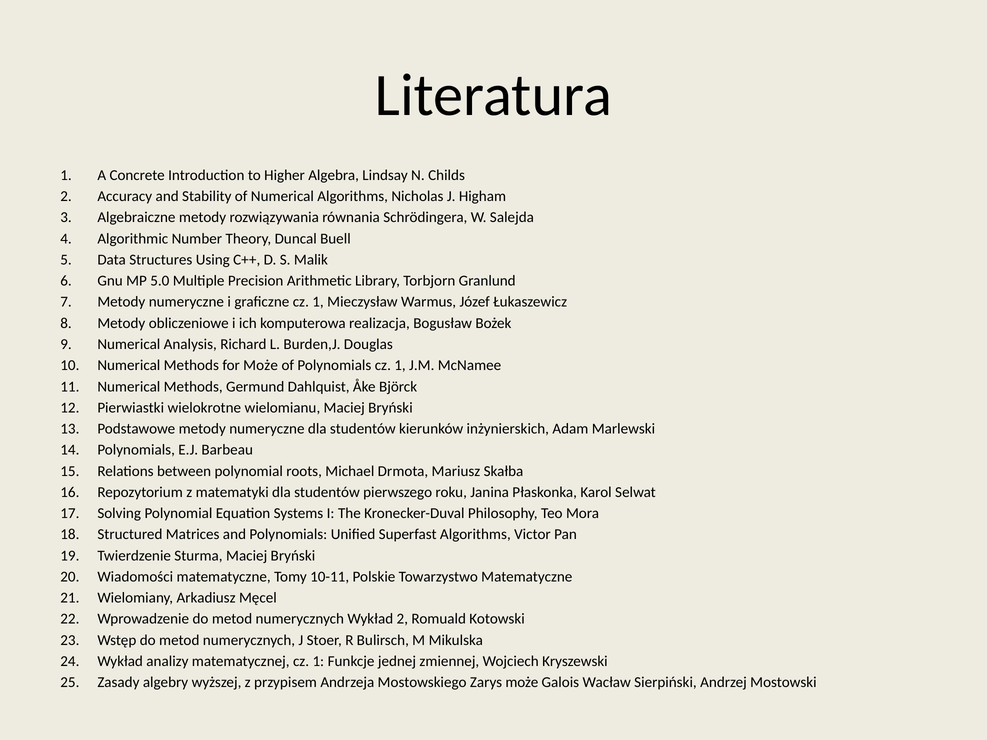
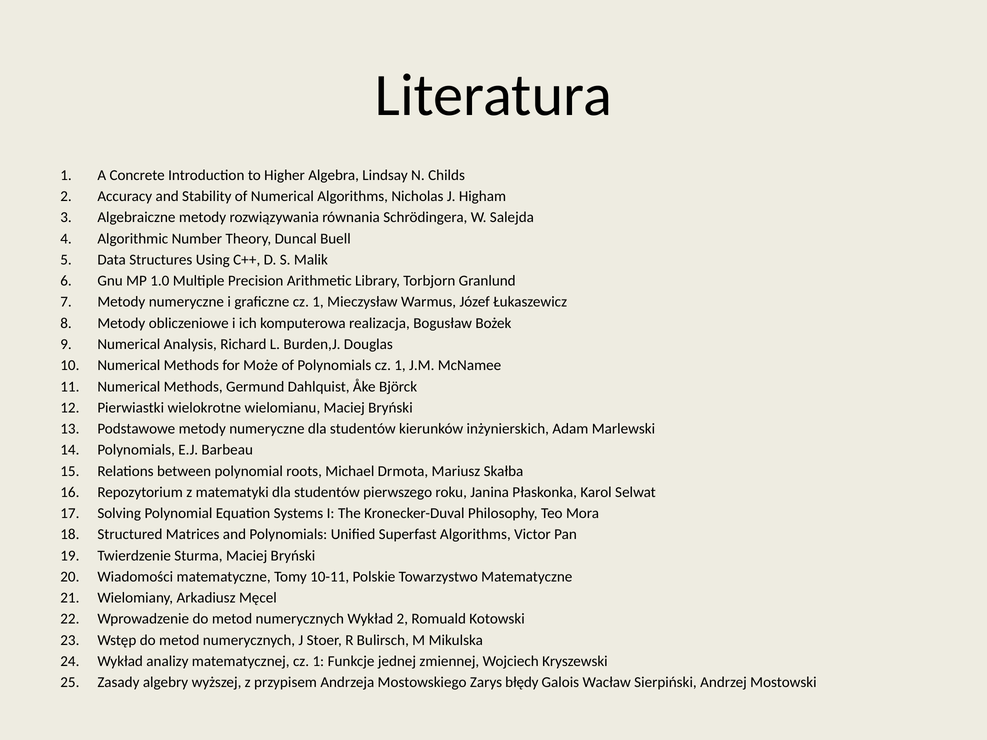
5.0: 5.0 -> 1.0 (160, 281)
Zarys może: może -> błędy (522, 683)
